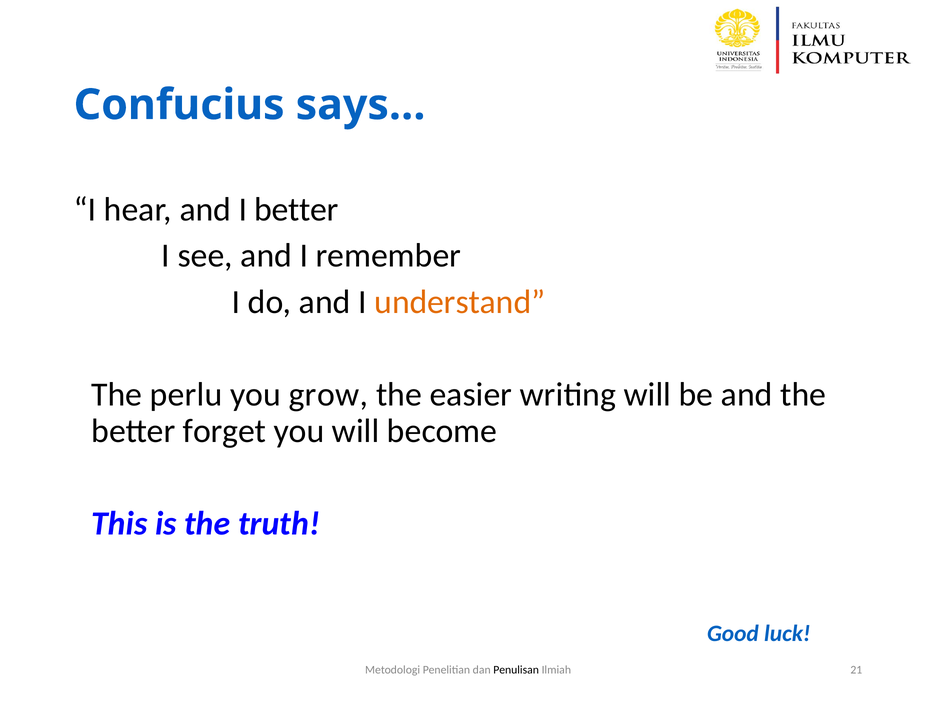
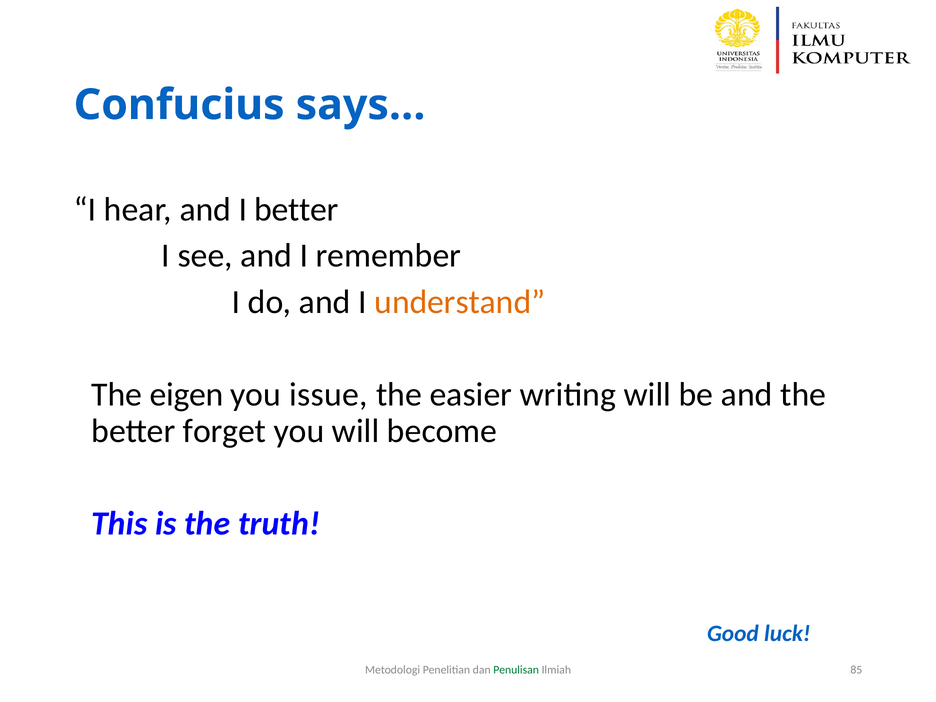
perlu: perlu -> eigen (187, 395)
grow: grow -> issue (328, 395)
Penulisan colour: black -> green (516, 670)
21: 21 -> 85 (856, 670)
